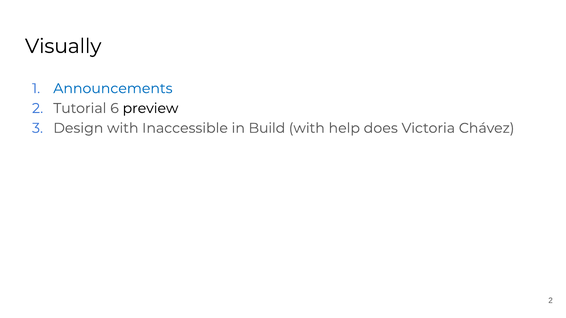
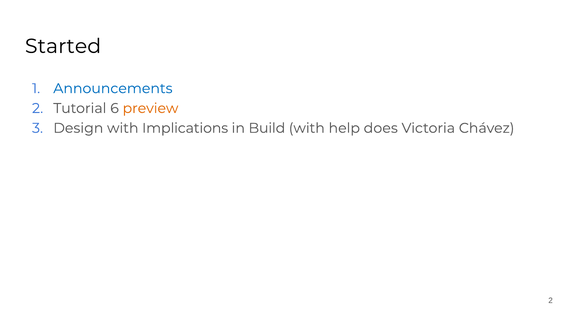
Visually: Visually -> Started (63, 46)
preview colour: black -> orange (150, 108)
Inaccessible: Inaccessible -> Implications (185, 128)
